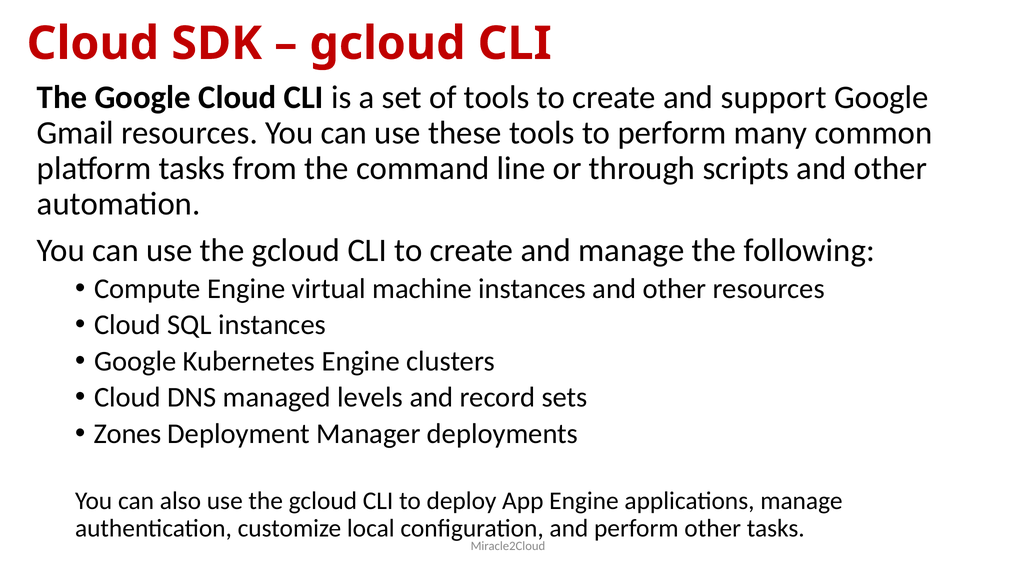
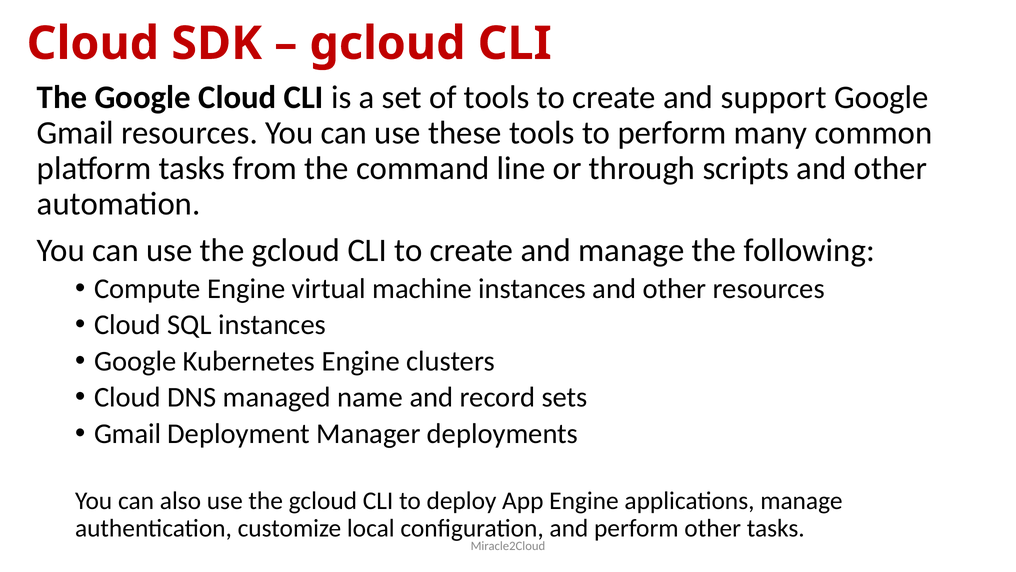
levels: levels -> name (370, 397)
Zones: Zones -> Gmail (128, 433)
